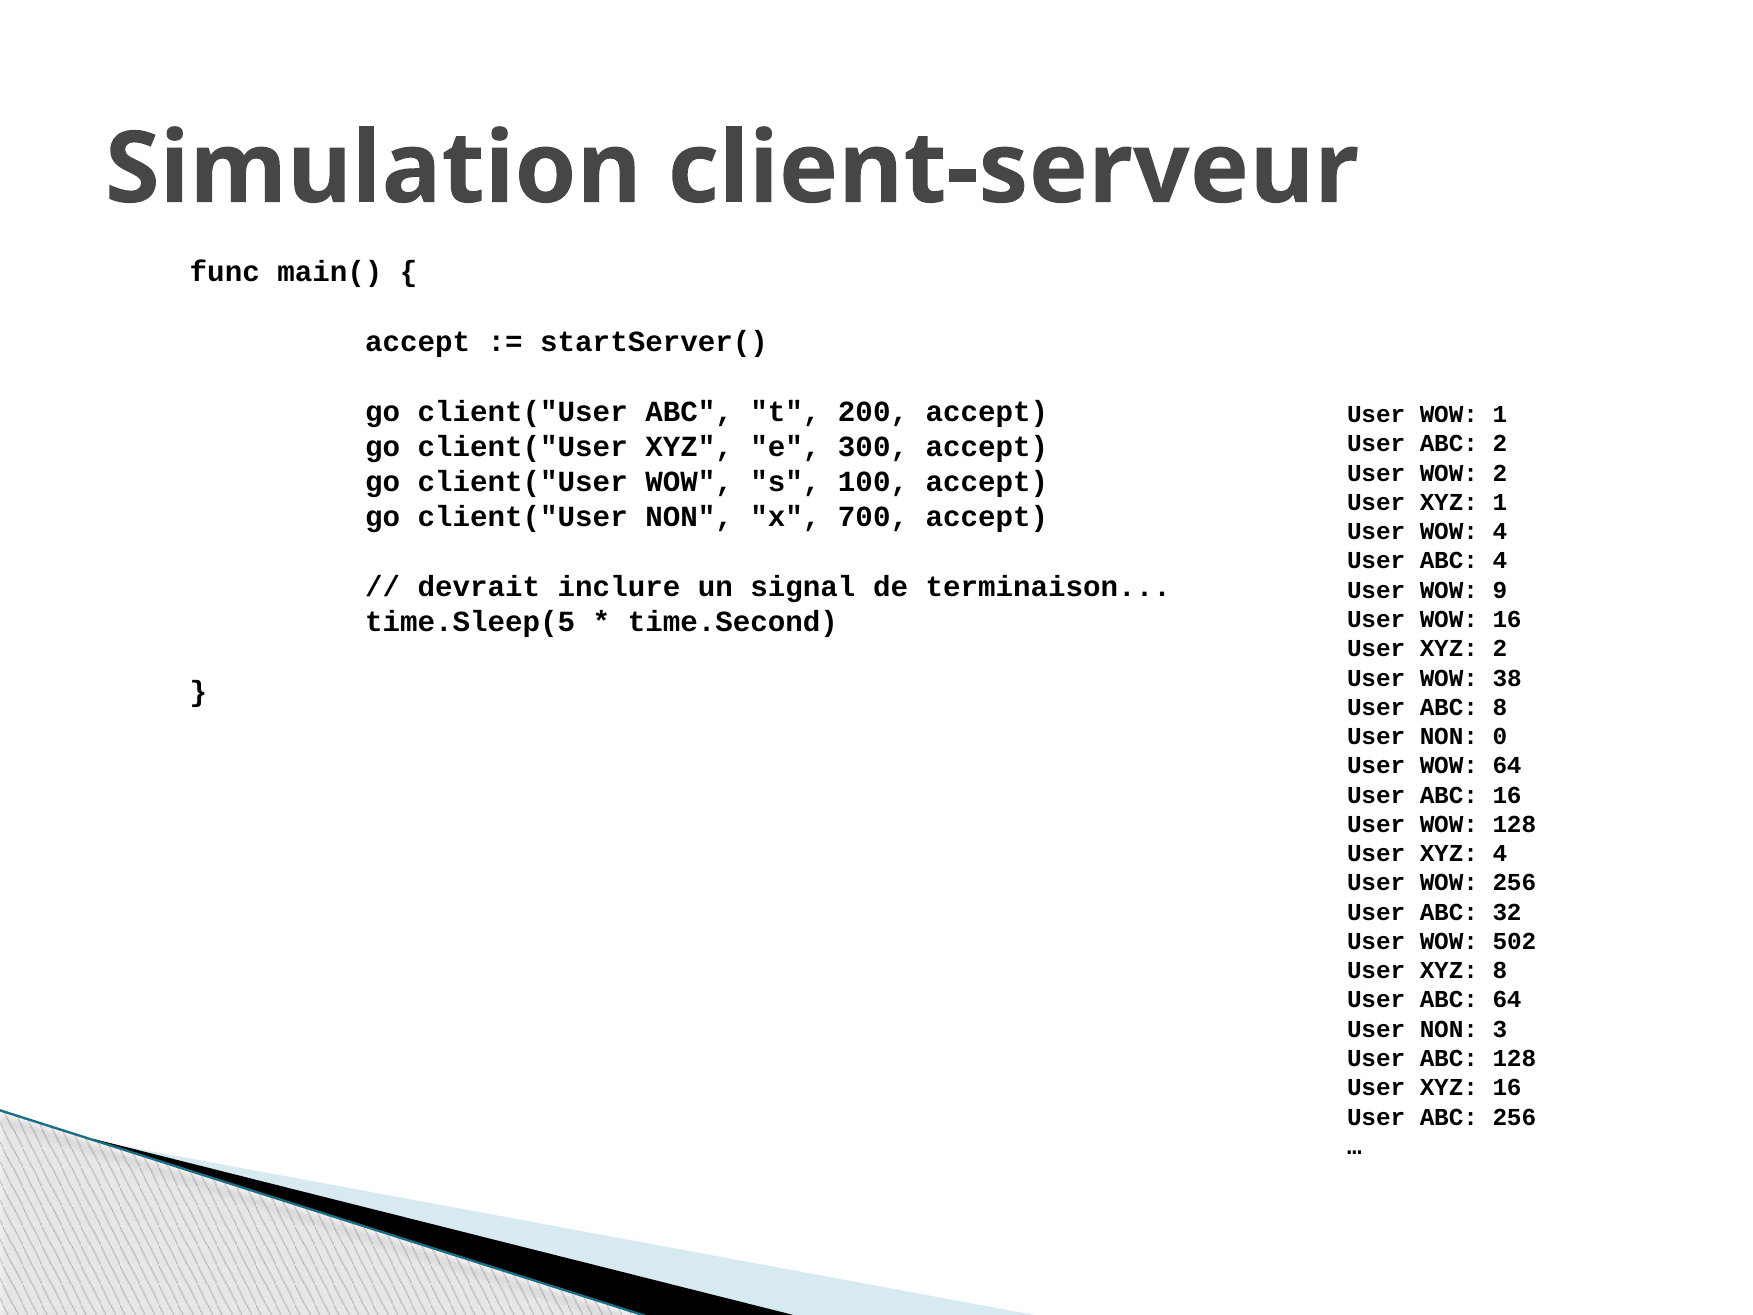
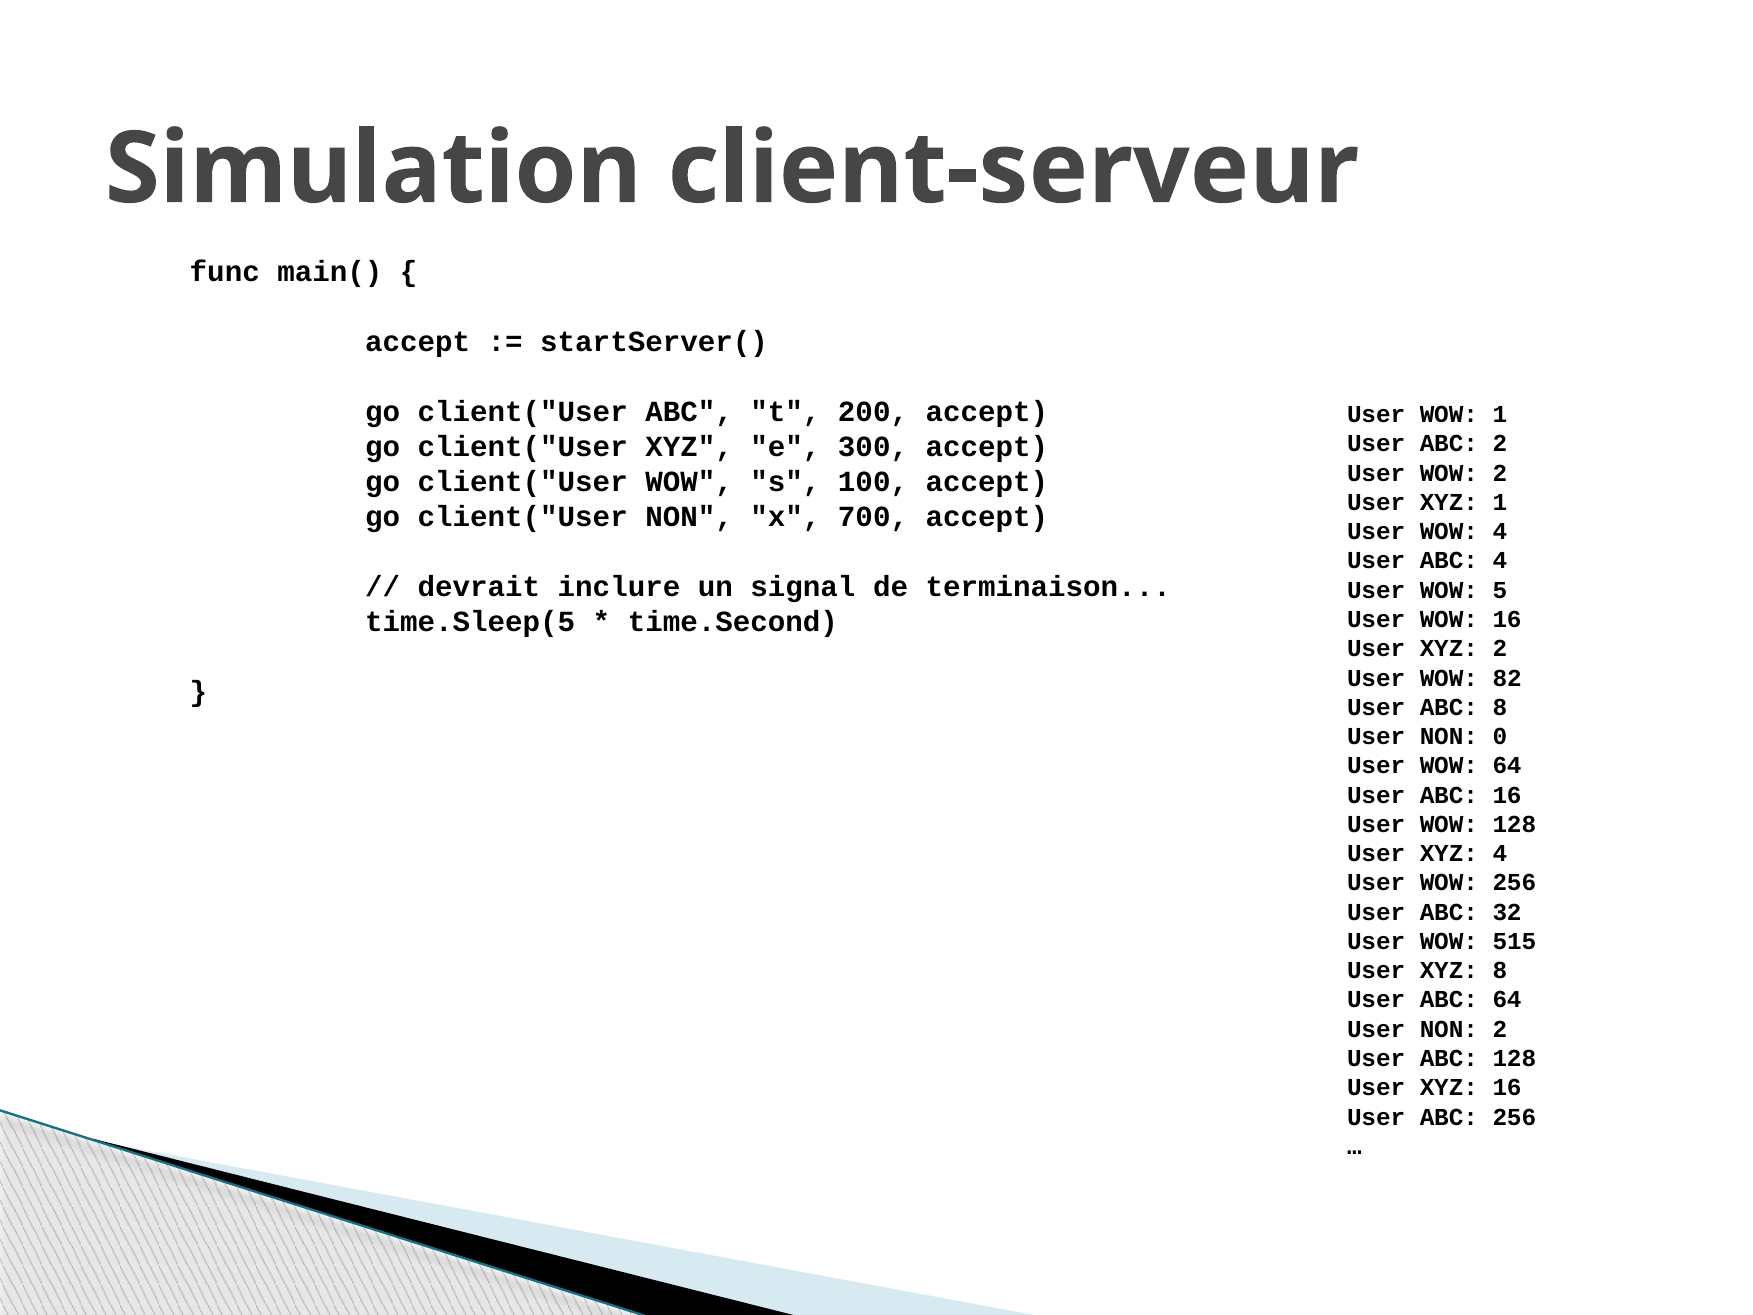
9: 9 -> 5 (1500, 590)
38: 38 -> 82 (1507, 678)
502: 502 -> 515 (1514, 941)
NON 3: 3 -> 2 (1500, 1029)
